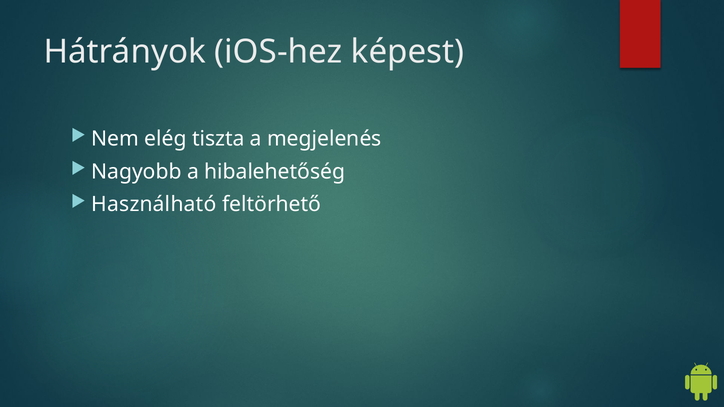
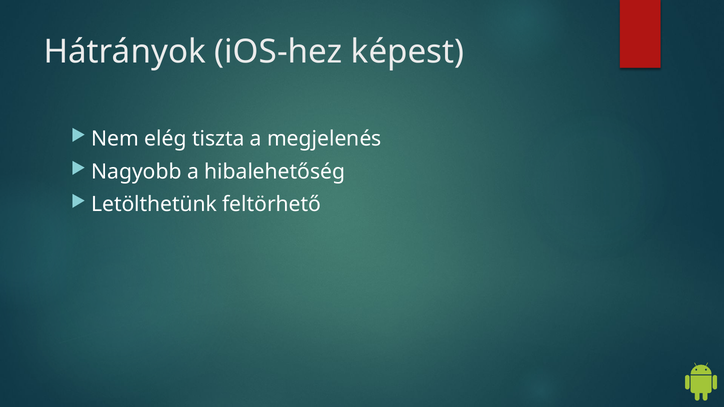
Használható: Használható -> Letölthetünk (154, 205)
